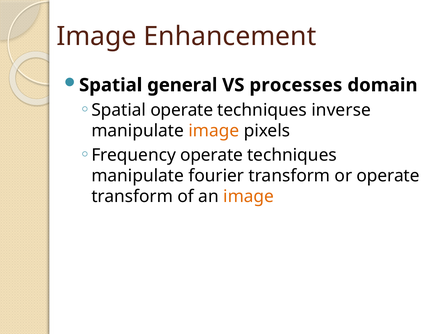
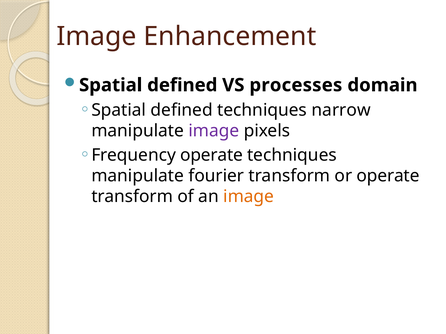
general: general -> defined (182, 85)
operate: operate -> defined (182, 110)
inverse: inverse -> narrow (341, 110)
image colour: orange -> purple (214, 131)
